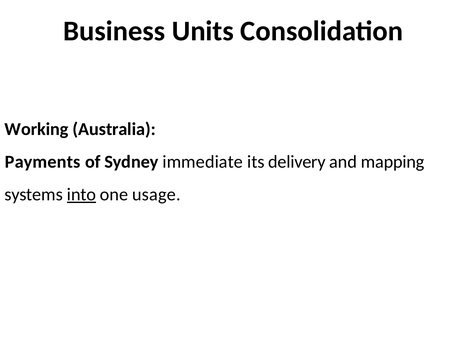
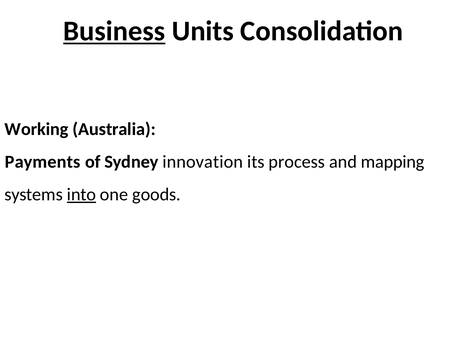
Business underline: none -> present (114, 31)
immediate: immediate -> innovation (203, 162)
delivery: delivery -> process (297, 162)
usage: usage -> goods (157, 195)
